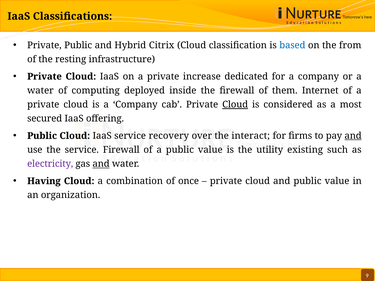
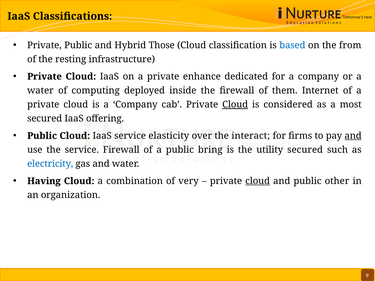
Citrix: Citrix -> Those (162, 45)
increase: increase -> enhance (202, 77)
recovery: recovery -> elasticity (169, 136)
a public value: value -> bring (210, 150)
utility existing: existing -> secured (305, 150)
electricity colour: purple -> blue (50, 164)
and underline: present -> none (101, 164)
once: once -> very (188, 181)
cloud underline: none -> present (258, 181)
and public value: value -> other (337, 181)
